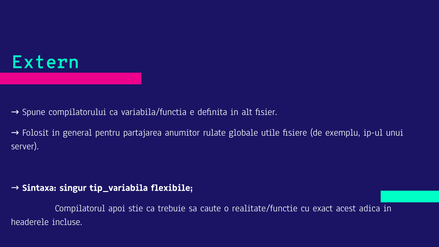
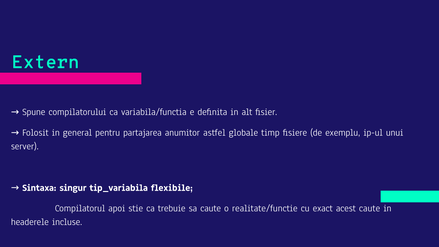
rulate: rulate -> astfel (214, 133)
utile: utile -> timp (270, 133)
acest adica: adica -> caute (370, 208)
